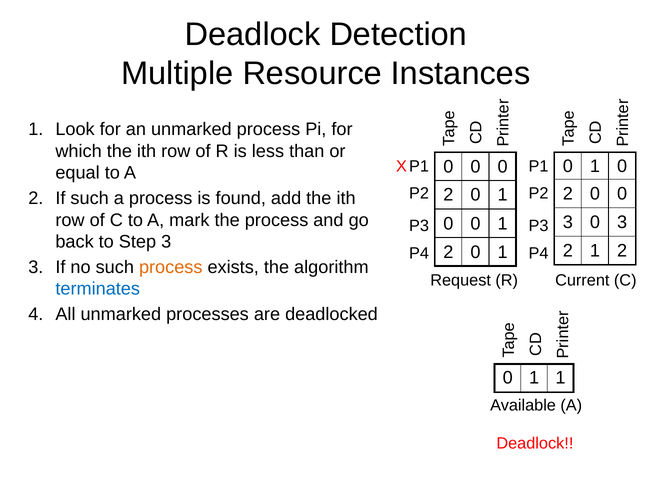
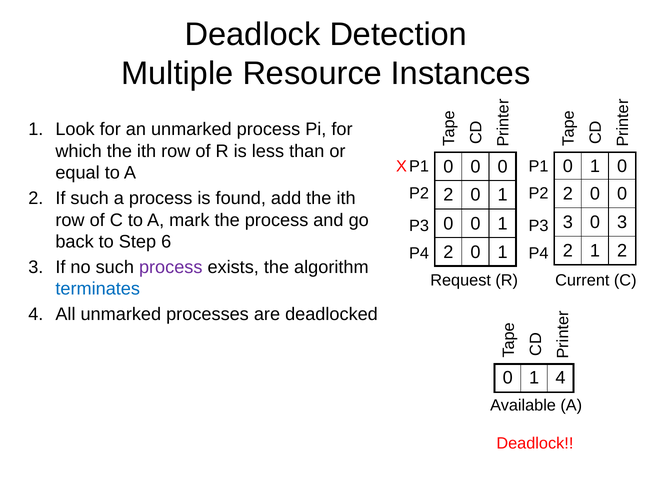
Step 3: 3 -> 6 (166, 242)
process colour: orange -> purple (171, 267)
1 1: 1 -> 4 (560, 378)
